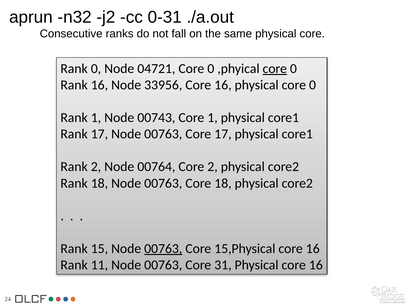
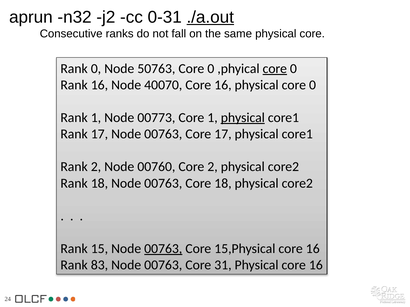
./a.out underline: none -> present (210, 17)
04721: 04721 -> 50763 (156, 69)
33956: 33956 -> 40070 (163, 85)
00743: 00743 -> 00773 (156, 118)
physical underline: none -> present (243, 118)
00764: 00764 -> 00760 (156, 167)
11: 11 -> 83 (99, 265)
